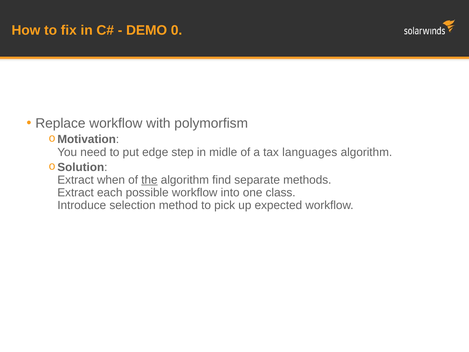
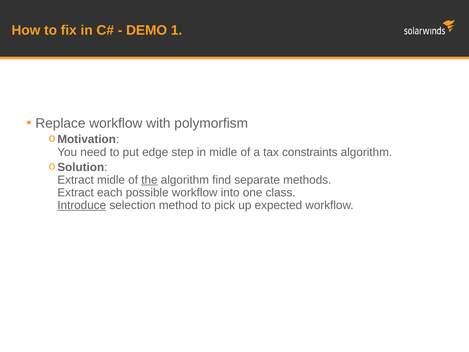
0: 0 -> 1 (177, 30)
languages: languages -> constraints (310, 152)
Extract when: when -> midle (111, 180)
Introduce underline: none -> present (82, 205)
